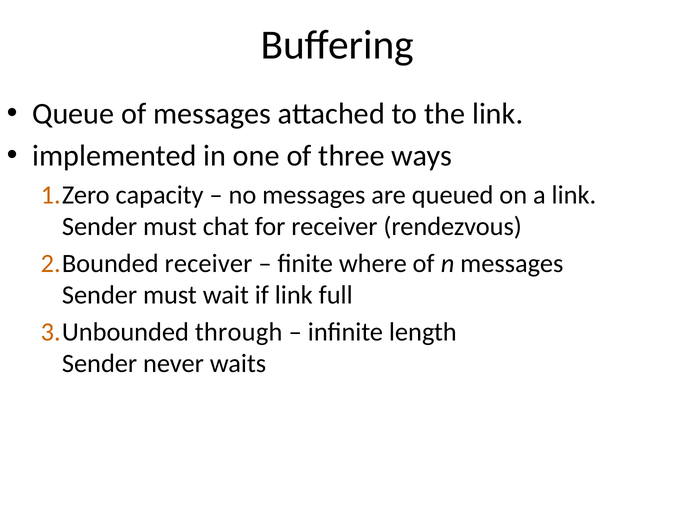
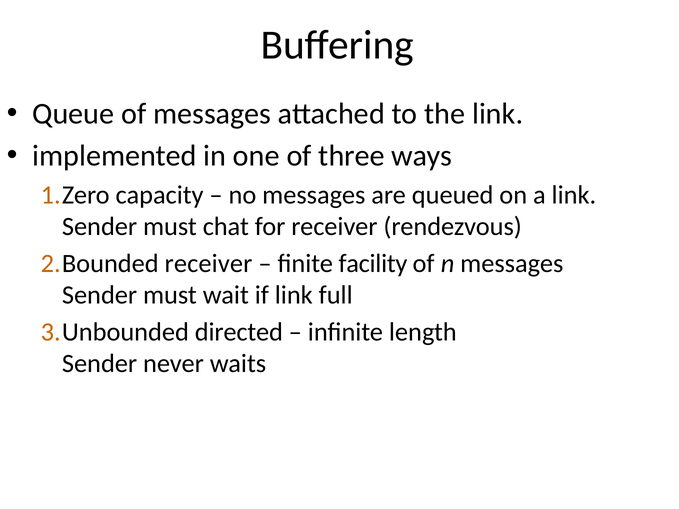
where: where -> facility (373, 264)
through: through -> directed (239, 332)
